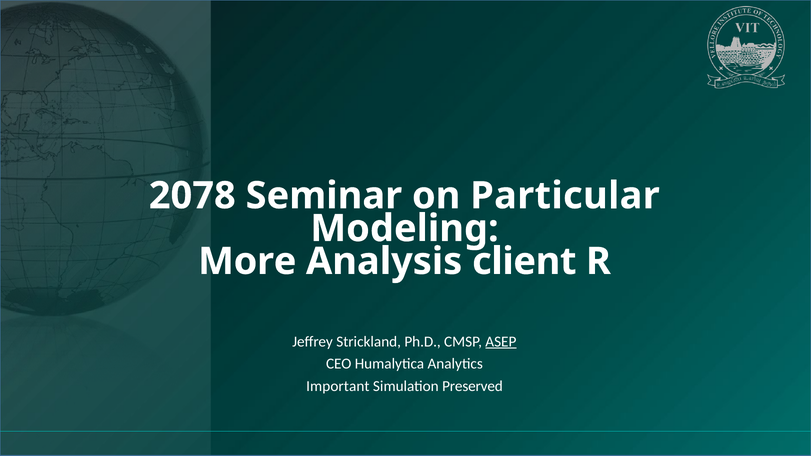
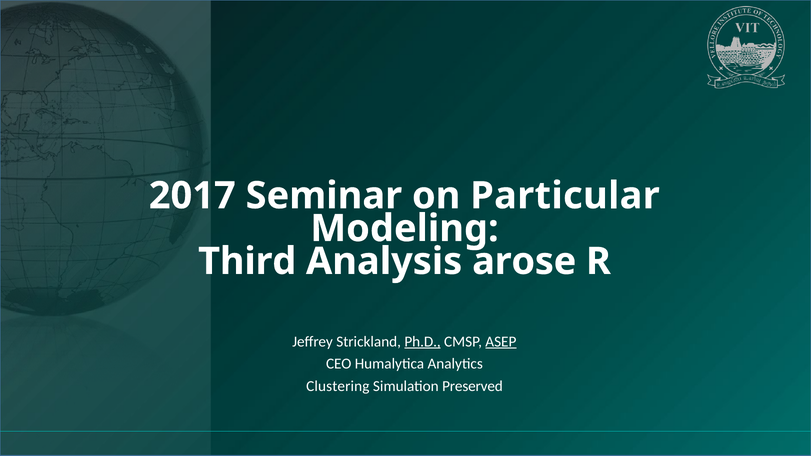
2078: 2078 -> 2017 (192, 196)
More: More -> Third (247, 262)
client: client -> arose (524, 262)
Ph.D underline: none -> present (423, 342)
Important: Important -> Clustering (338, 386)
